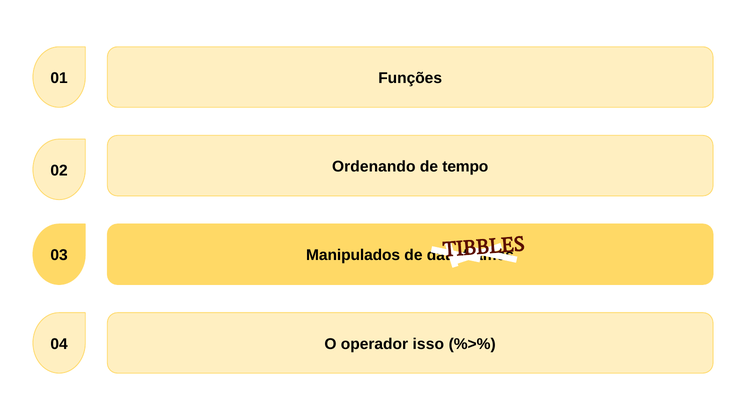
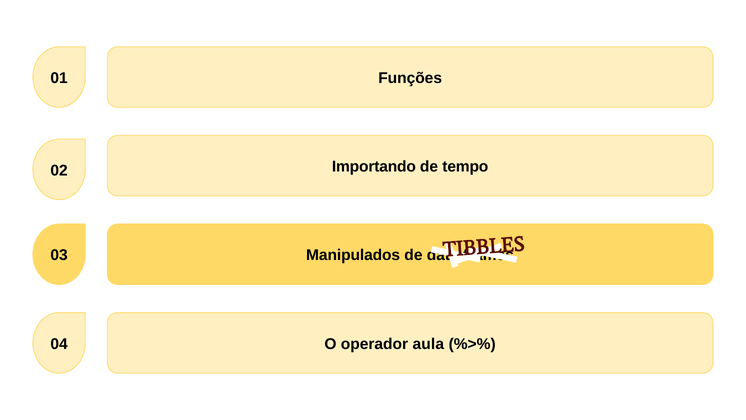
Ordenando: Ordenando -> Importando (374, 167)
isso: isso -> aula (428, 344)
